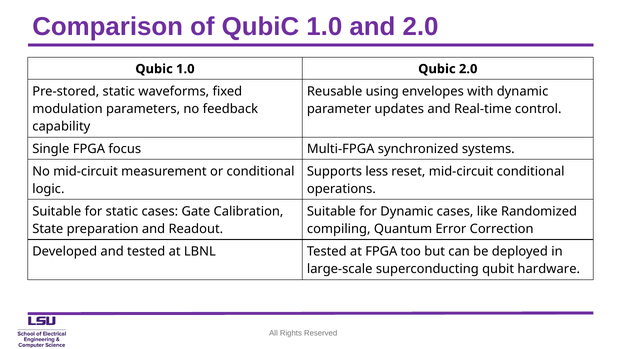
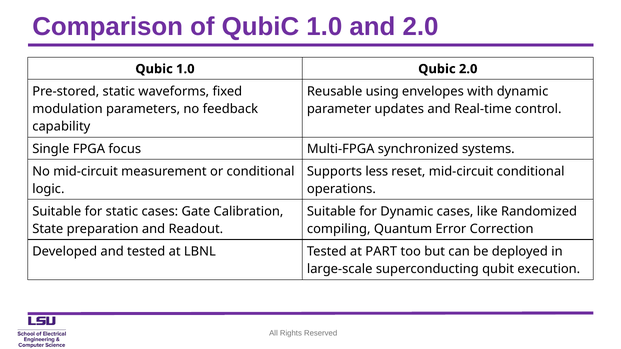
at FPGA: FPGA -> PART (381, 252)
hardware: hardware -> execution (549, 269)
